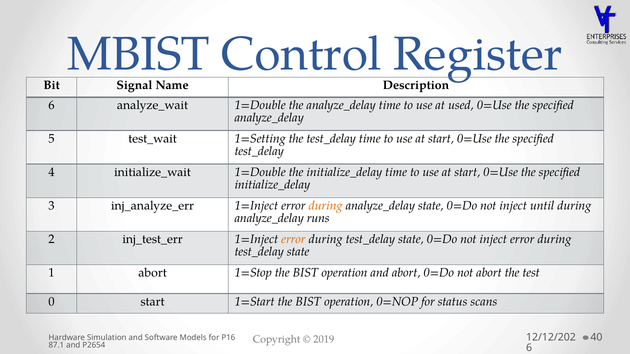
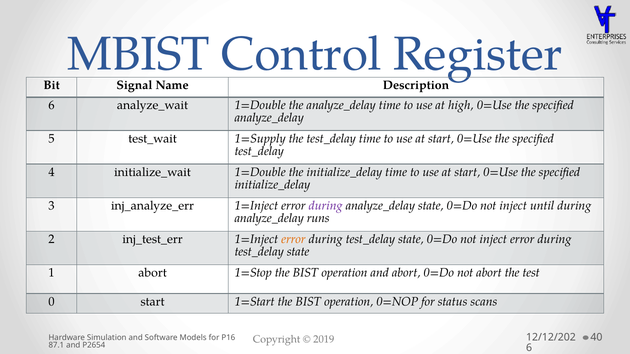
used: used -> high (461, 105)
1=Setting: 1=Setting -> 1=Supply (260, 139)
during colour: orange -> purple (326, 206)
